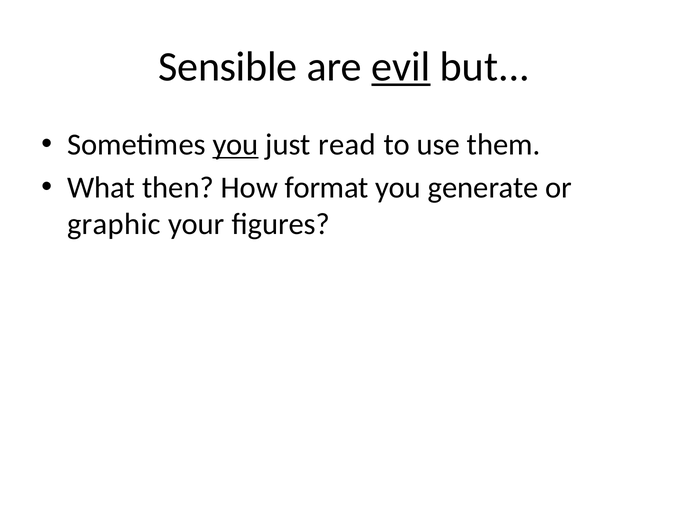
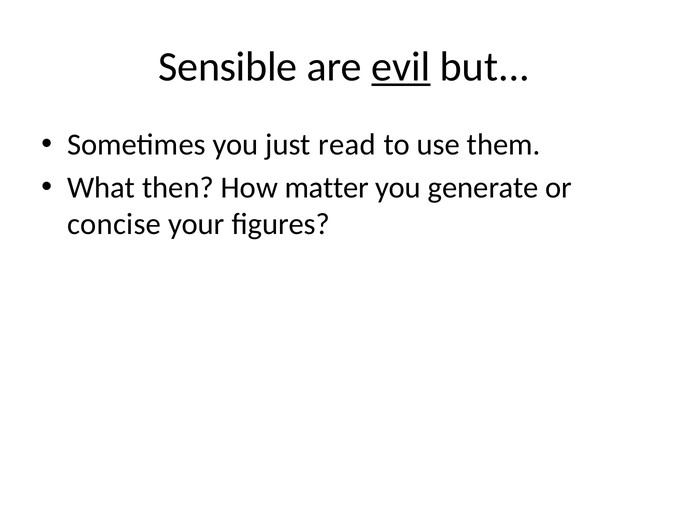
you underline: present -> none (236, 145)
format: format -> matter (327, 187)
graphic: graphic -> concise (114, 224)
